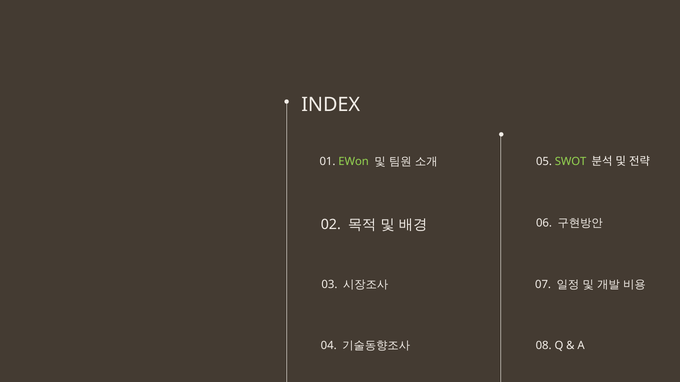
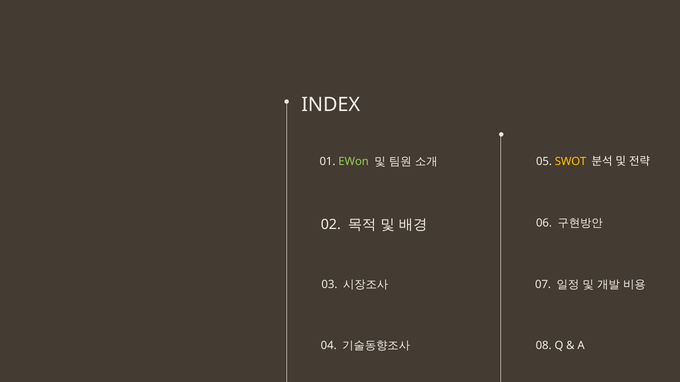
SWOT colour: light green -> yellow (571, 162)
